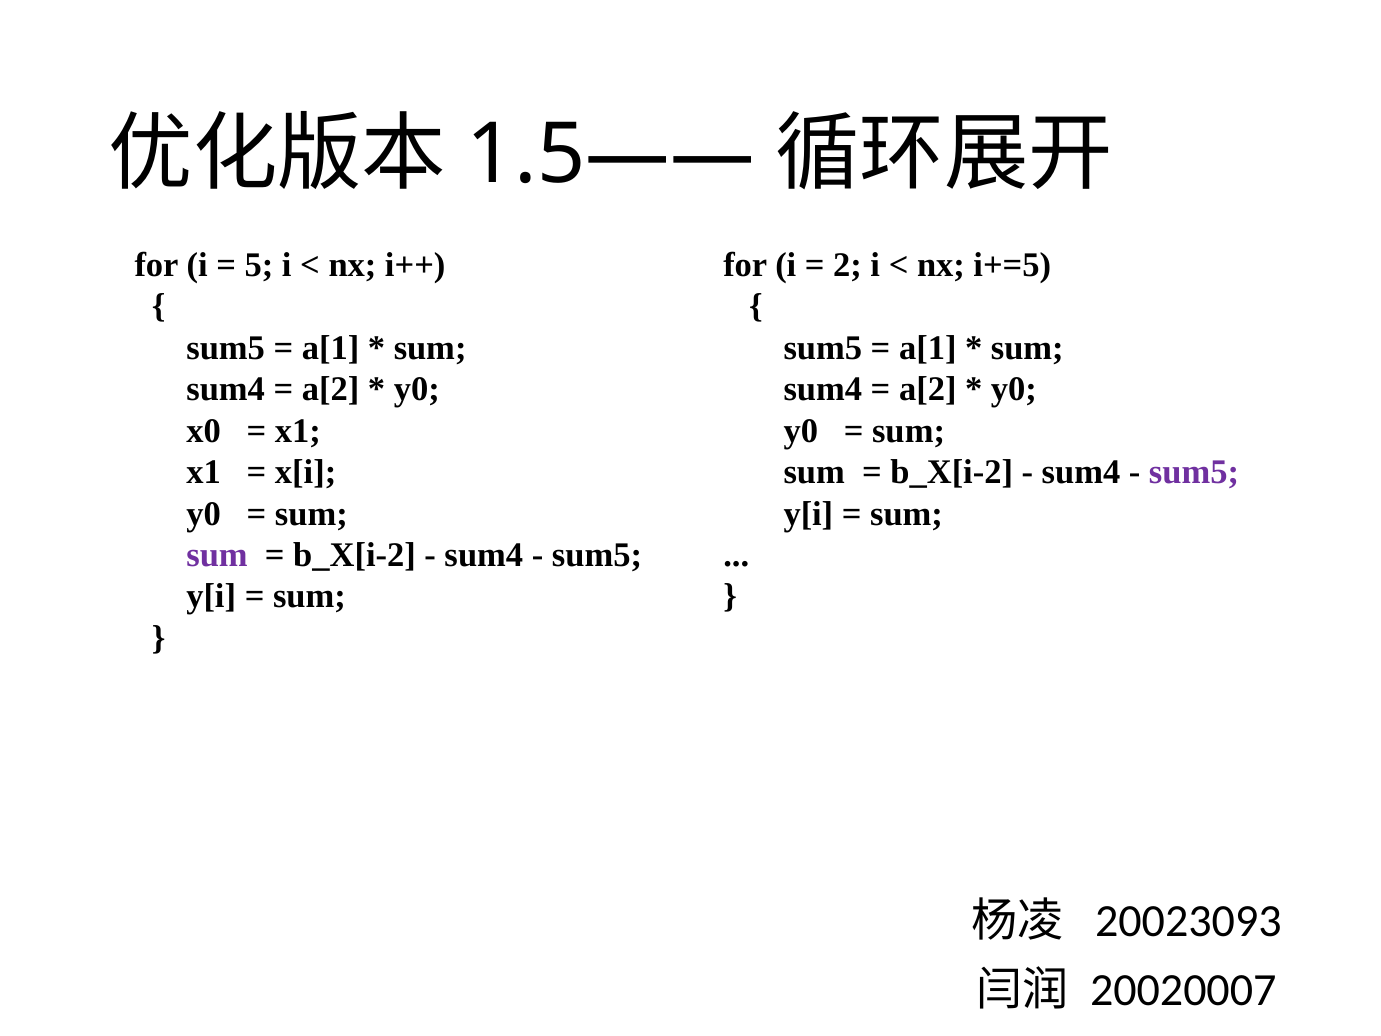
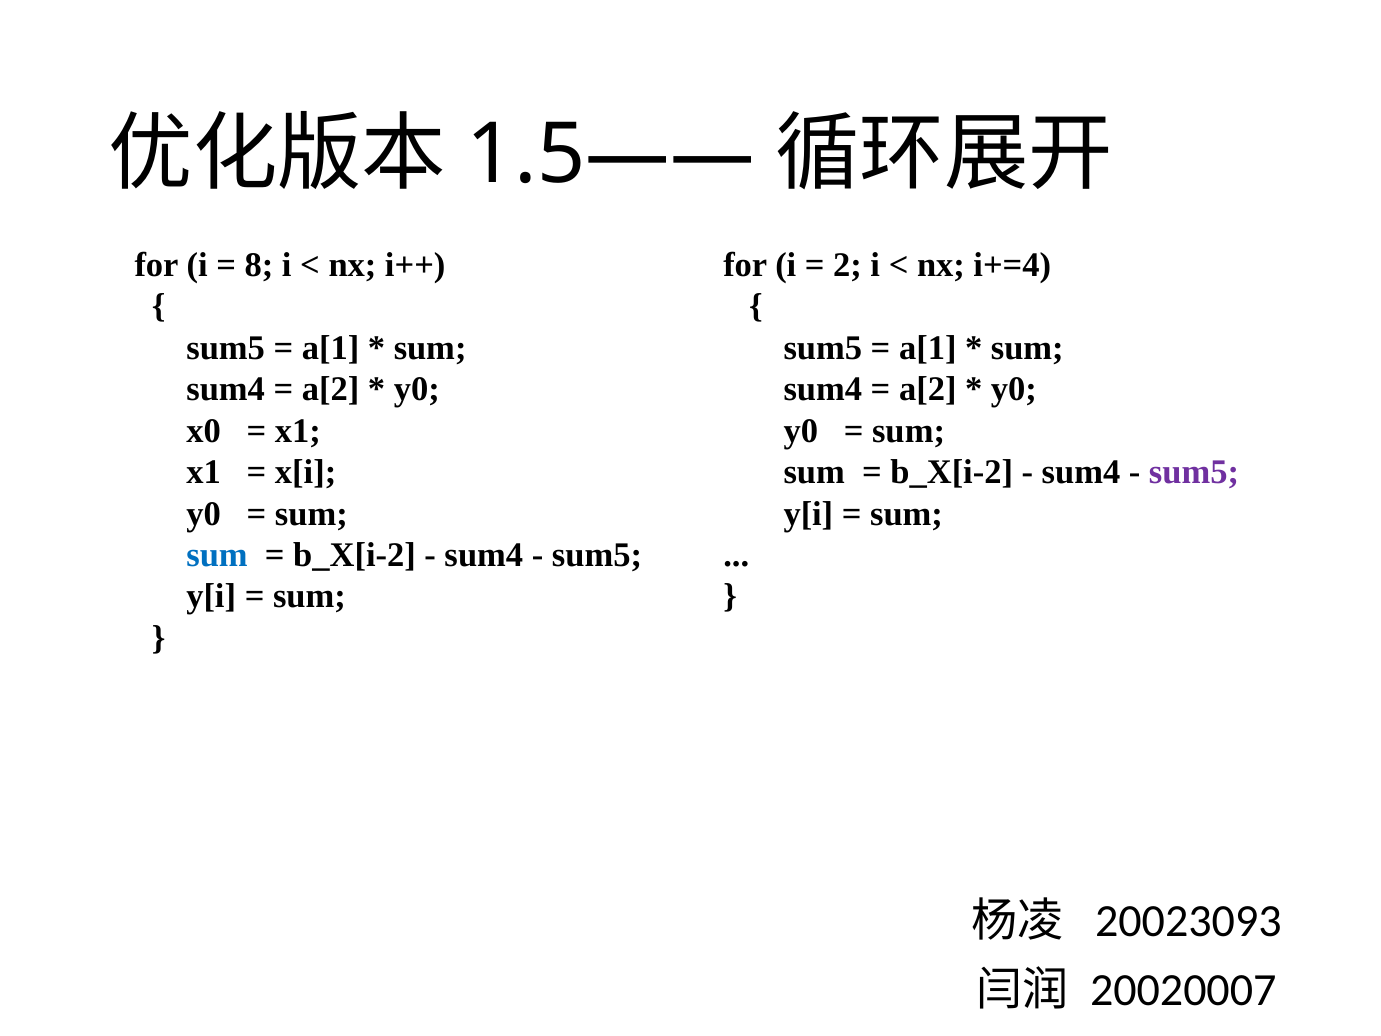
5: 5 -> 8 (259, 265)
i+=5: i+=5 -> i+=4 (1012, 265)
sum colour: purple -> blue (217, 555)
